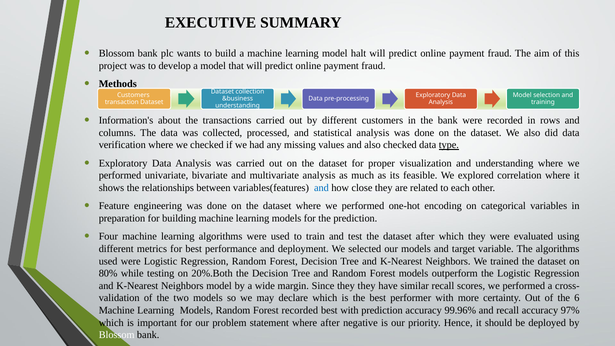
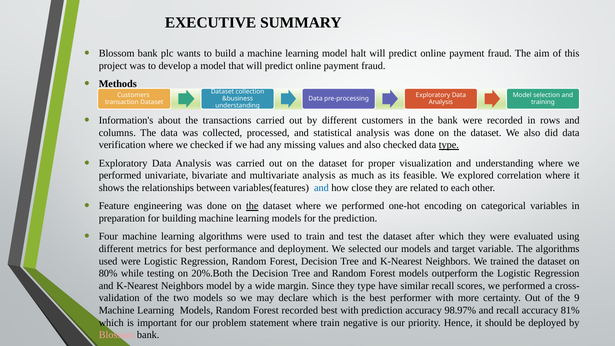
the underline: none -> present (252, 206)
they they: they -> type (367, 286)
6: 6 -> 9 (577, 298)
99.96%: 99.96% -> 98.97% (460, 310)
97%: 97% -> 81% (570, 310)
where after: after -> train (330, 323)
Blossom colour: white -> pink (117, 335)
